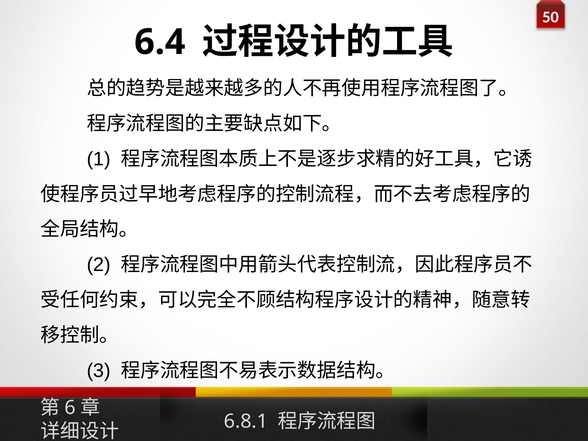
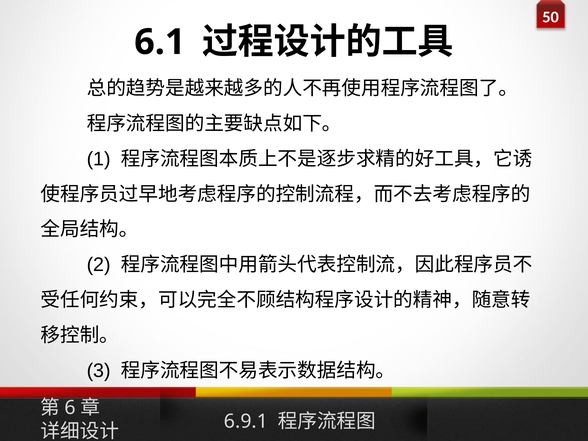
6.4: 6.4 -> 6.1 (160, 42)
6.8.1: 6.8.1 -> 6.9.1 (246, 421)
